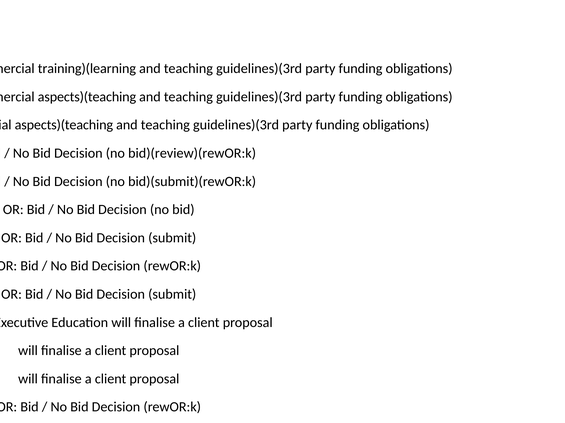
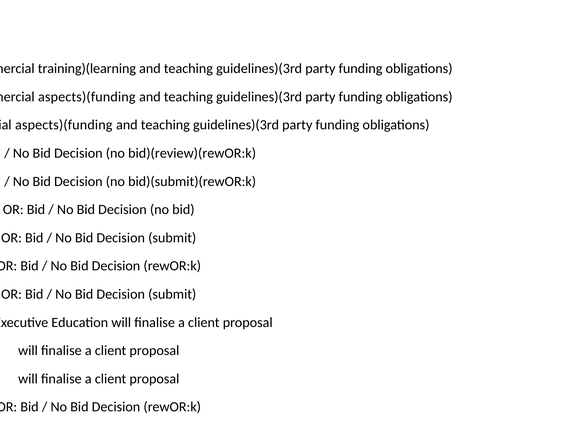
aspects)(teaching: aspects)(teaching -> aspects)(funding (87, 97)
aspects)(teaching: aspects)(teaching -> aspects)(funding (64, 125)
